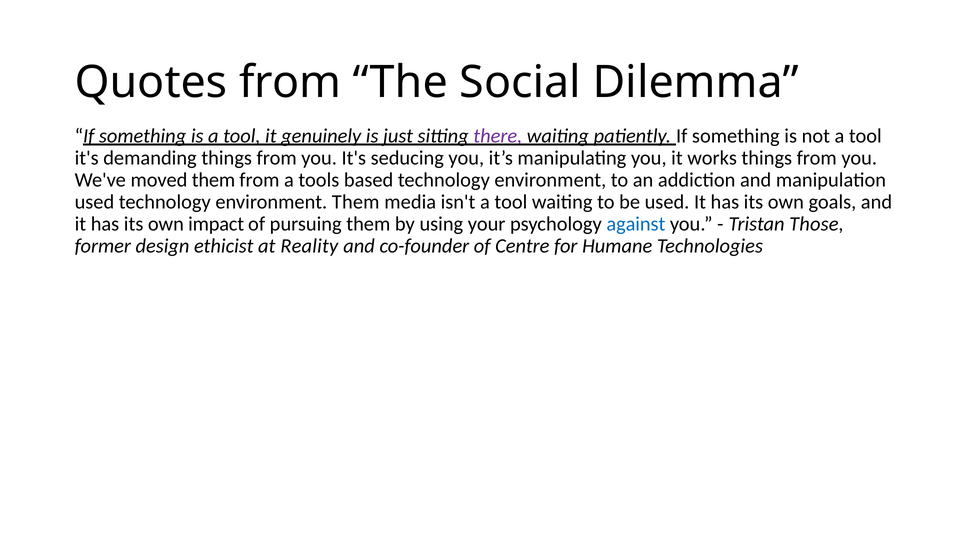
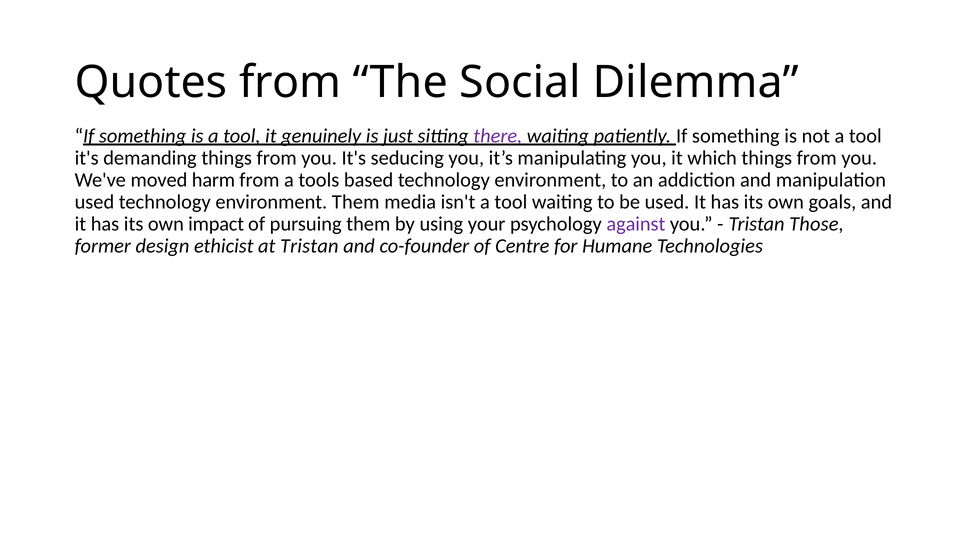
works: works -> which (712, 158)
moved them: them -> harm (214, 180)
against colour: blue -> purple (636, 224)
at Reality: Reality -> Tristan (309, 246)
